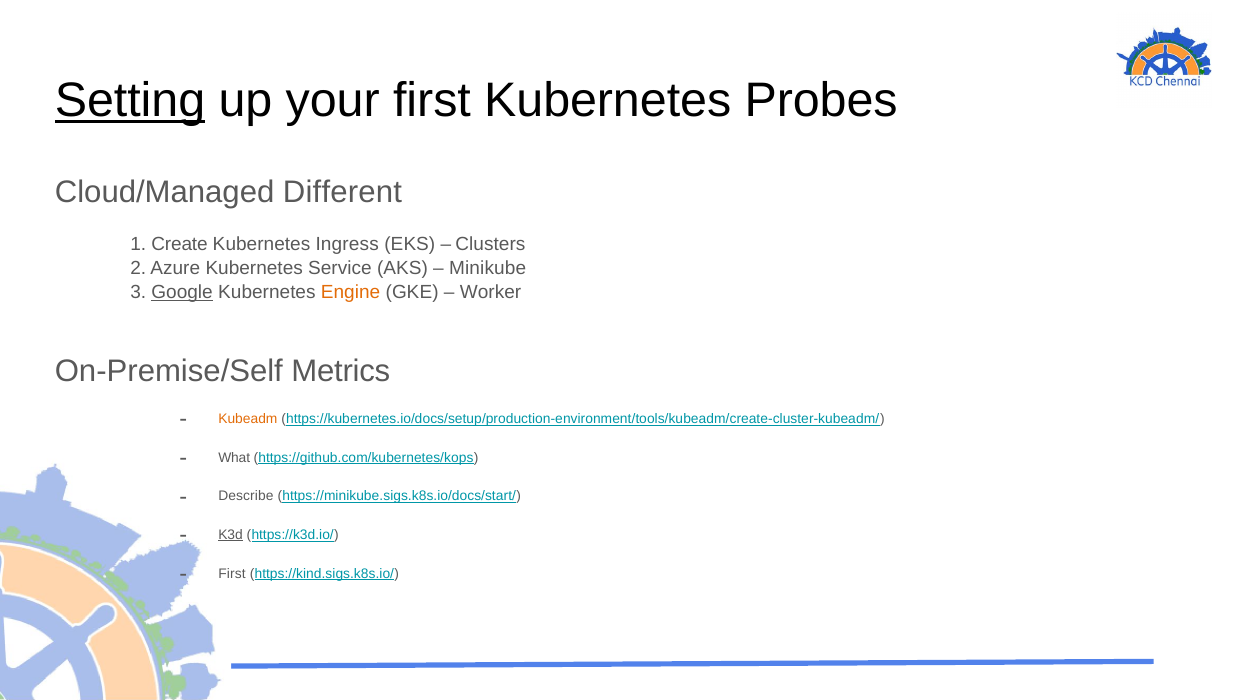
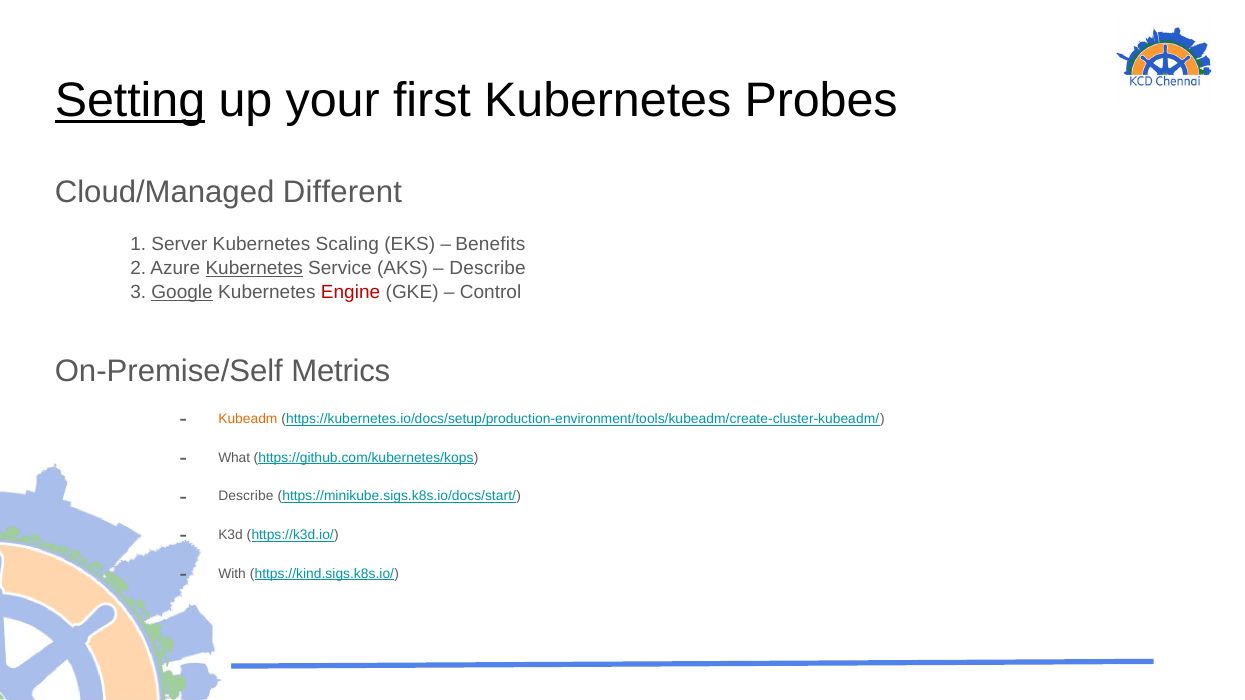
Create: Create -> Server (179, 244)
Ingress: Ingress -> Scaling (347, 244)
Clusters: Clusters -> Benefits (490, 244)
Kubernetes underline: none -> present (254, 269)
Minikube: Minikube -> Describe (488, 269)
Engine colour: orange -> red (351, 293)
Worker: Worker -> Control (491, 293)
K3d underline: present -> none (231, 535)
First: First -> With (232, 574)
